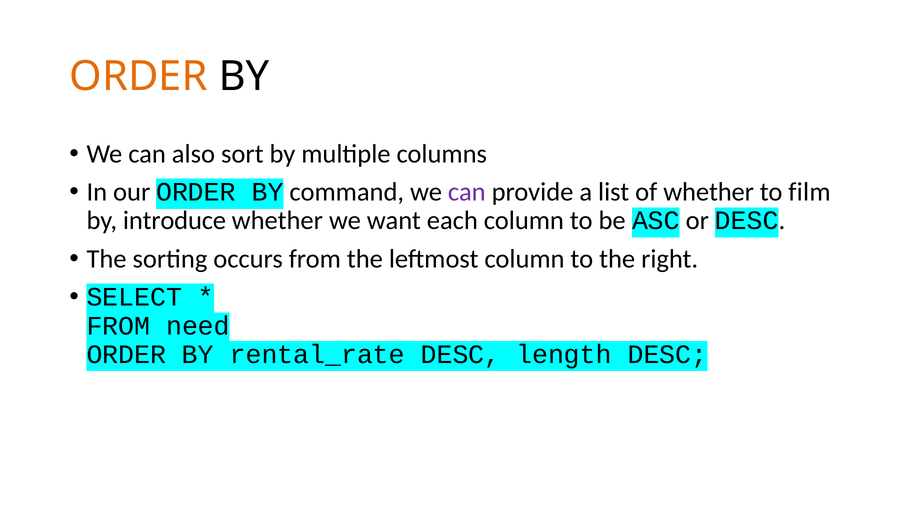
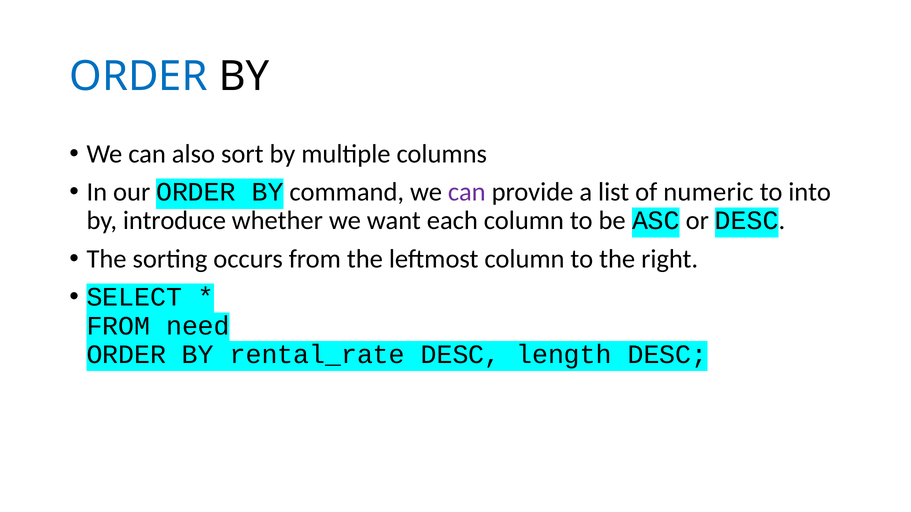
ORDER colour: orange -> blue (139, 77)
of whether: whether -> numeric (708, 192)
film: film -> into (810, 192)
